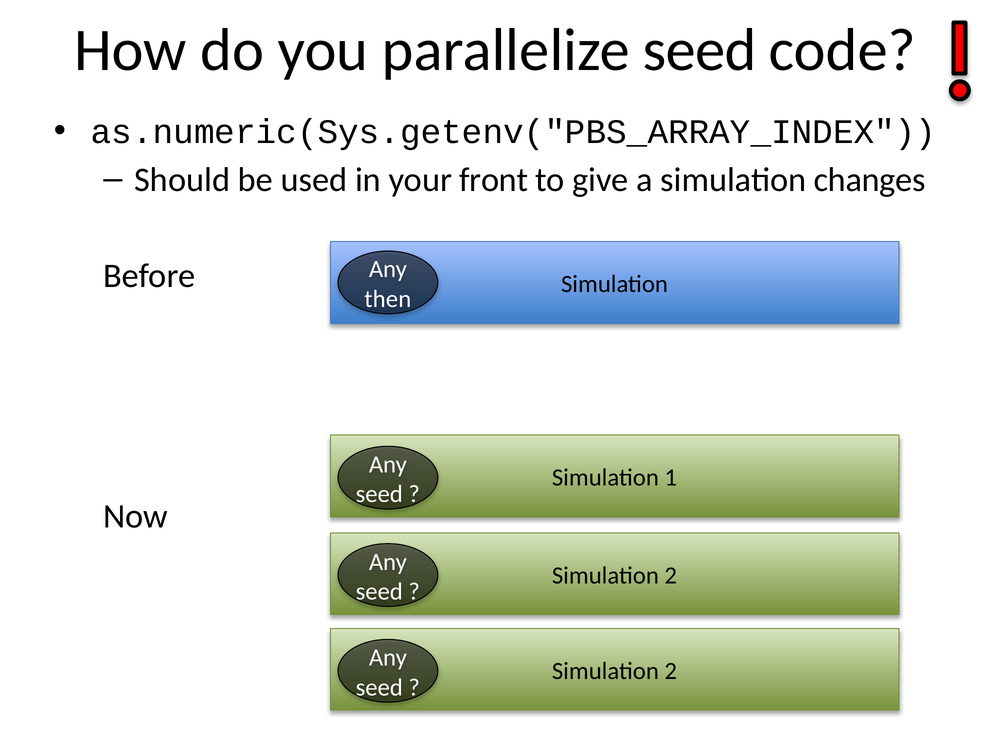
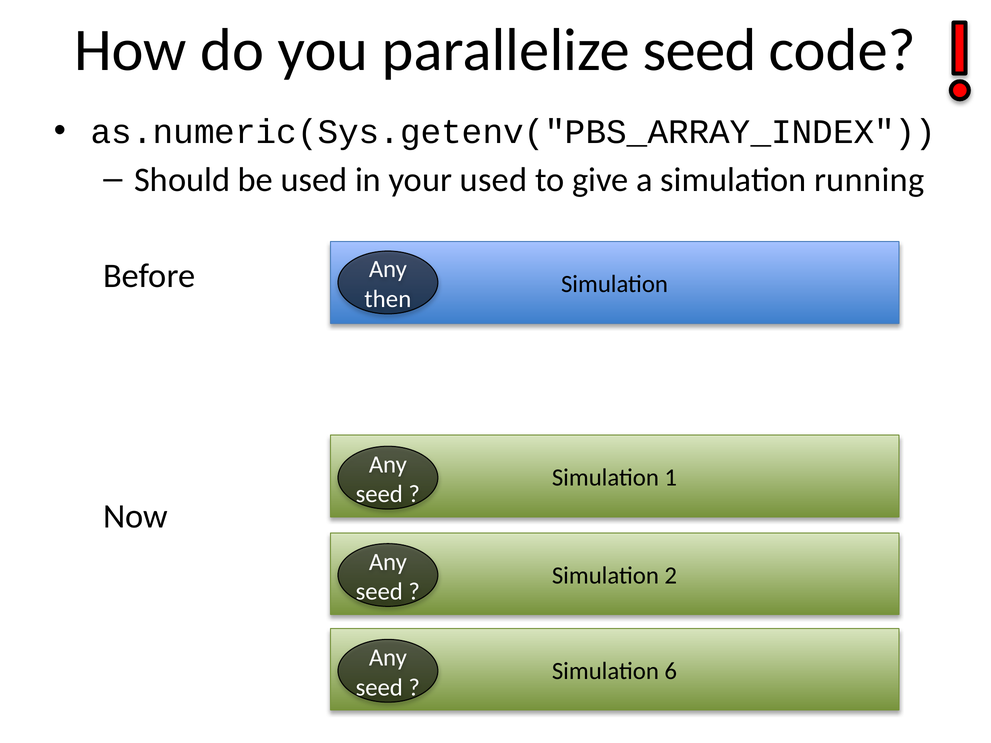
your front: front -> used (493, 180)
changes: changes -> running (869, 180)
2: 2 -> 6 (671, 671)
